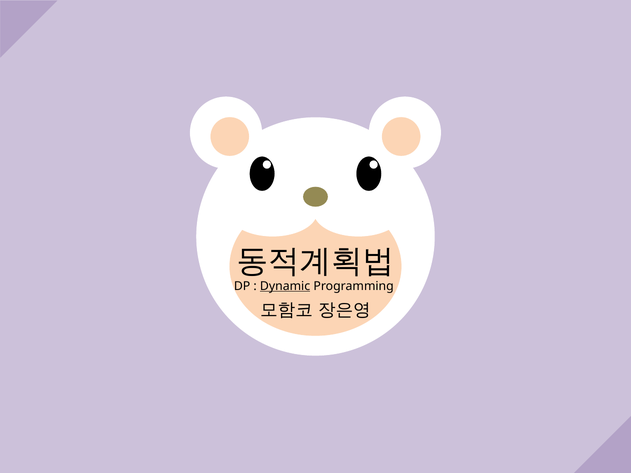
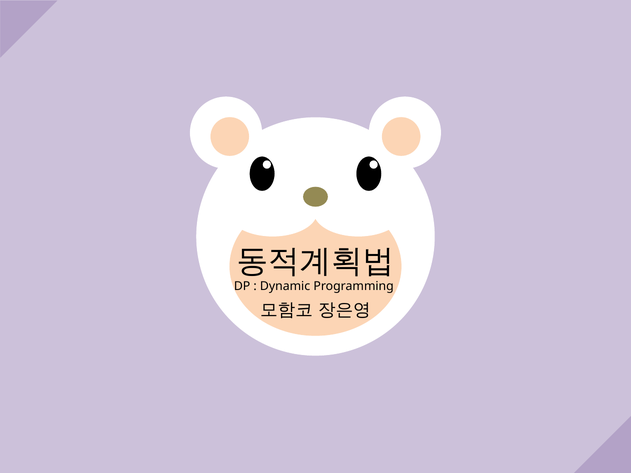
Dynamic underline: present -> none (285, 286)
